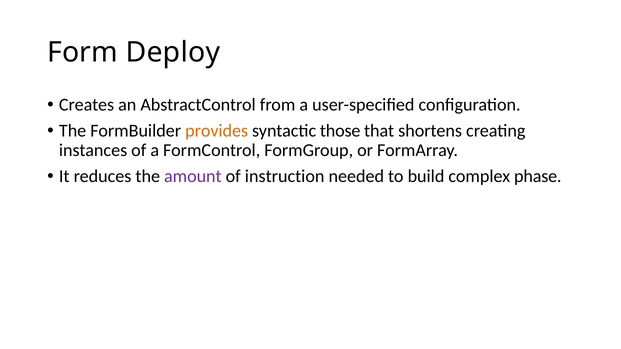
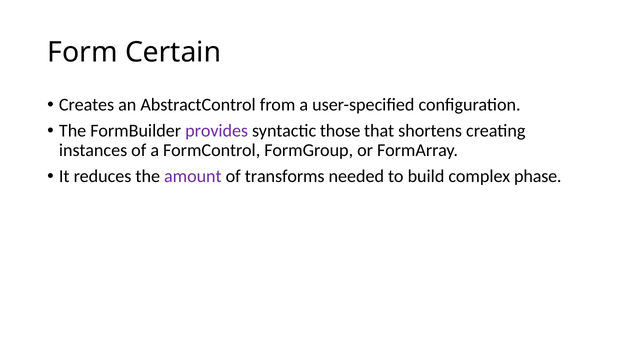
Deploy: Deploy -> Certain (173, 52)
provides colour: orange -> purple (217, 131)
instruction: instruction -> transforms (285, 177)
